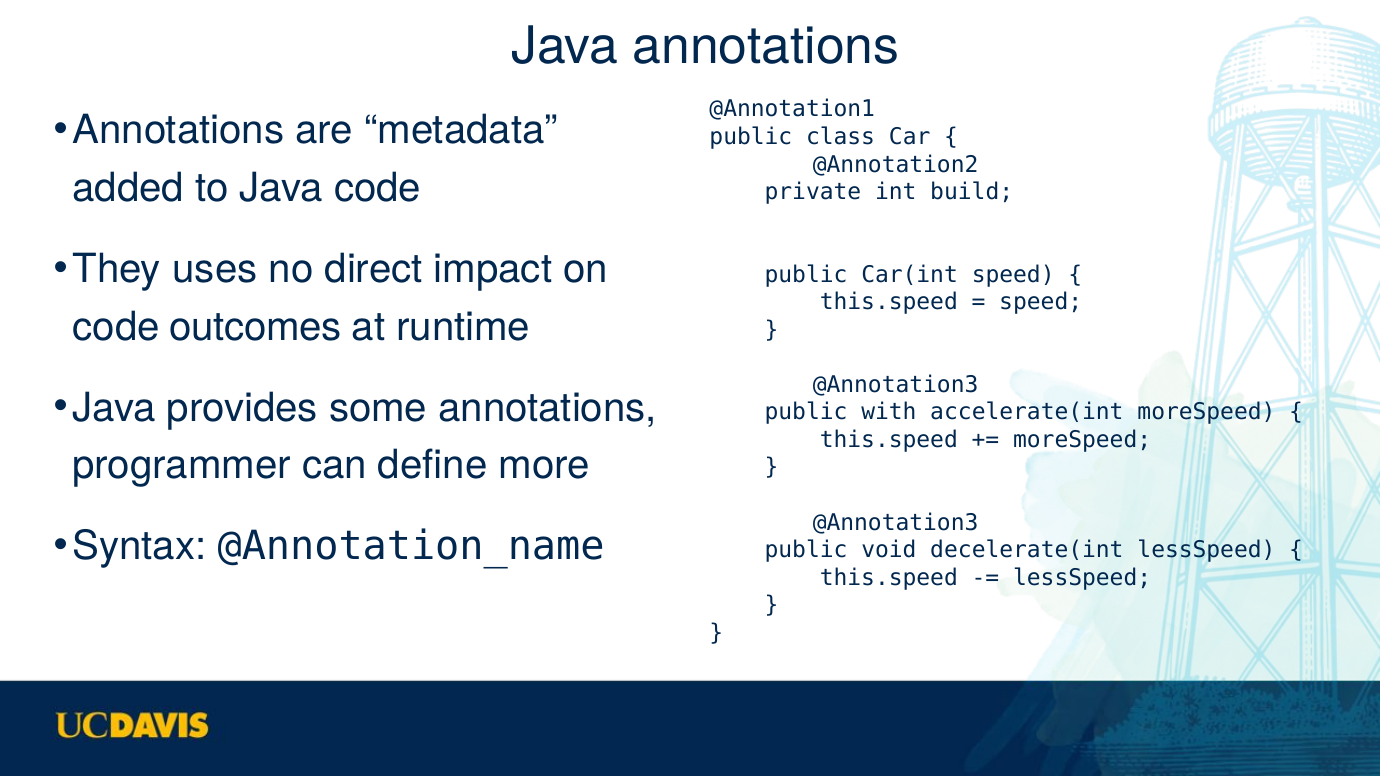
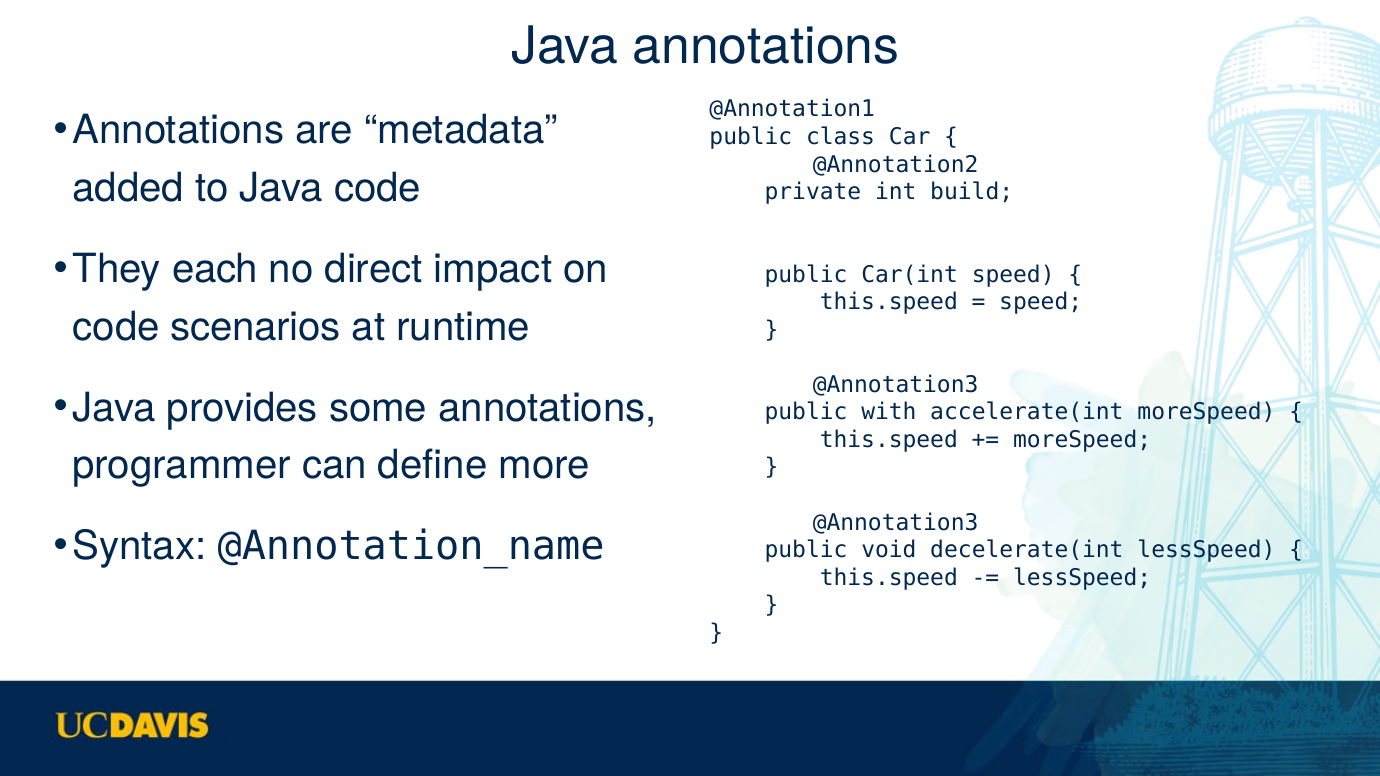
uses: uses -> each (215, 269)
outcomes: outcomes -> scenarios (256, 327)
